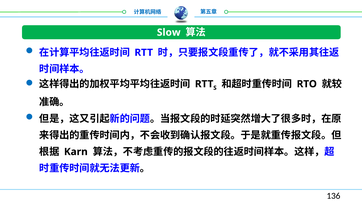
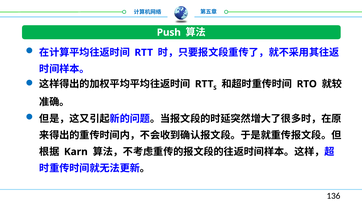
Slow: Slow -> Push (169, 33)
